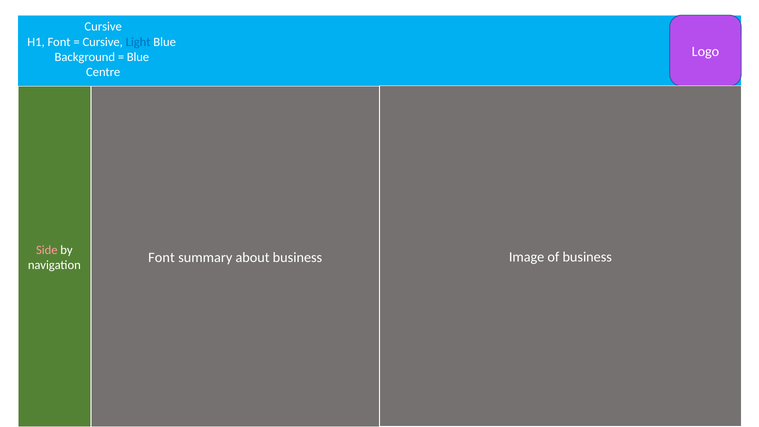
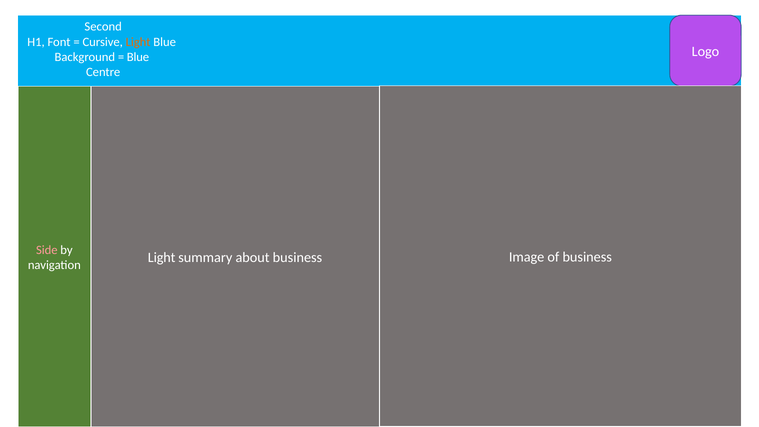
Cursive: Cursive -> Second (103, 27)
Light colour: blue -> orange (138, 42)
Font: Font -> Light (162, 257)
